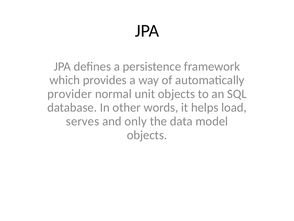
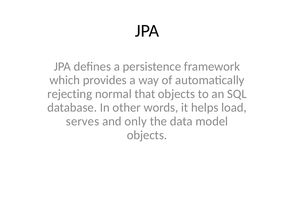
provider: provider -> rejecting (70, 94)
unit: unit -> that (145, 94)
